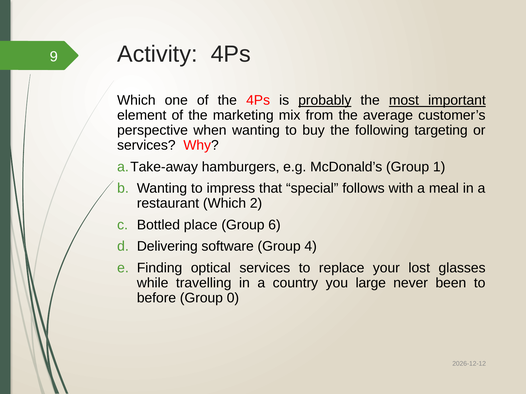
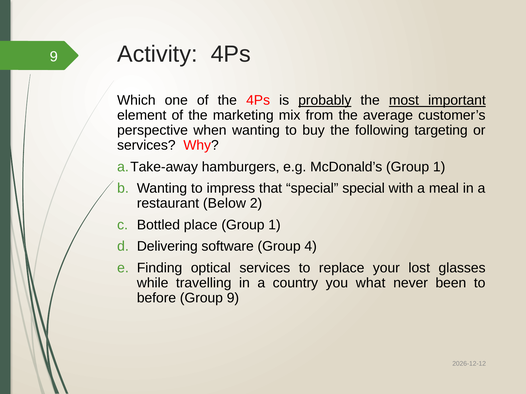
special follows: follows -> special (364, 189)
restaurant Which: Which -> Below (224, 204)
6: 6 -> 1 (275, 225)
large: large -> what (371, 283)
Group 0: 0 -> 9 (233, 298)
